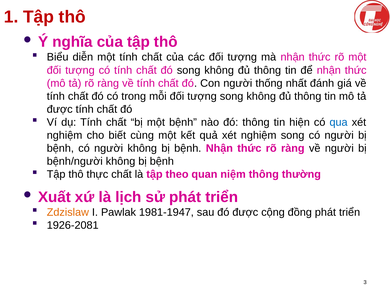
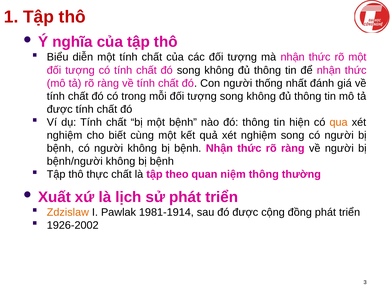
qua colour: blue -> orange (339, 122)
1981-1947: 1981-1947 -> 1981-1914 (166, 212)
1926-2081: 1926-2081 -> 1926-2002 (73, 225)
